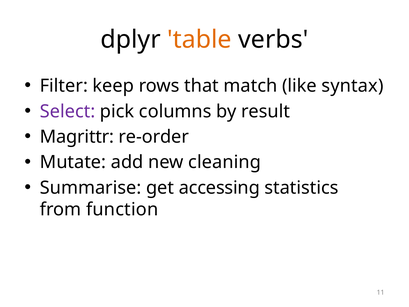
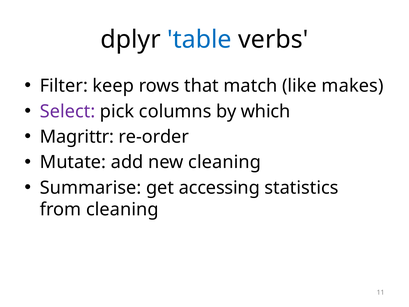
table colour: orange -> blue (199, 40)
syntax: syntax -> makes (353, 86)
result: result -> which (266, 111)
from function: function -> cleaning (122, 209)
